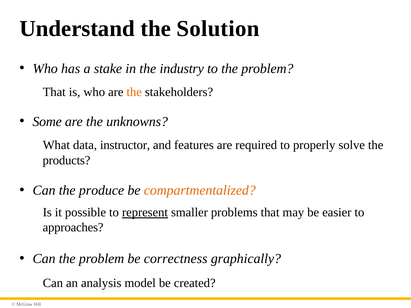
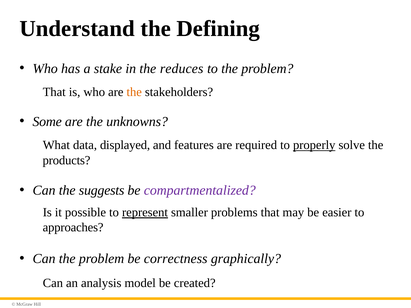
Solution: Solution -> Defining (218, 29)
industry: industry -> reduces (182, 69)
instructor: instructor -> displayed (125, 145)
properly underline: none -> present (314, 145)
produce: produce -> suggests (102, 191)
compartmentalized colour: orange -> purple (200, 191)
